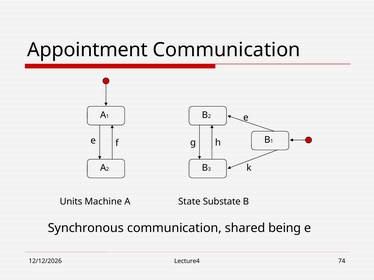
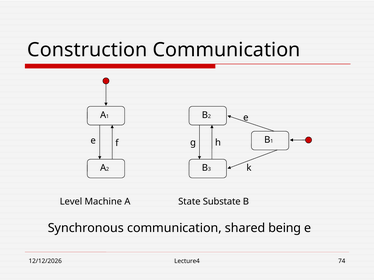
Appointment: Appointment -> Construction (87, 50)
Units: Units -> Level (71, 202)
